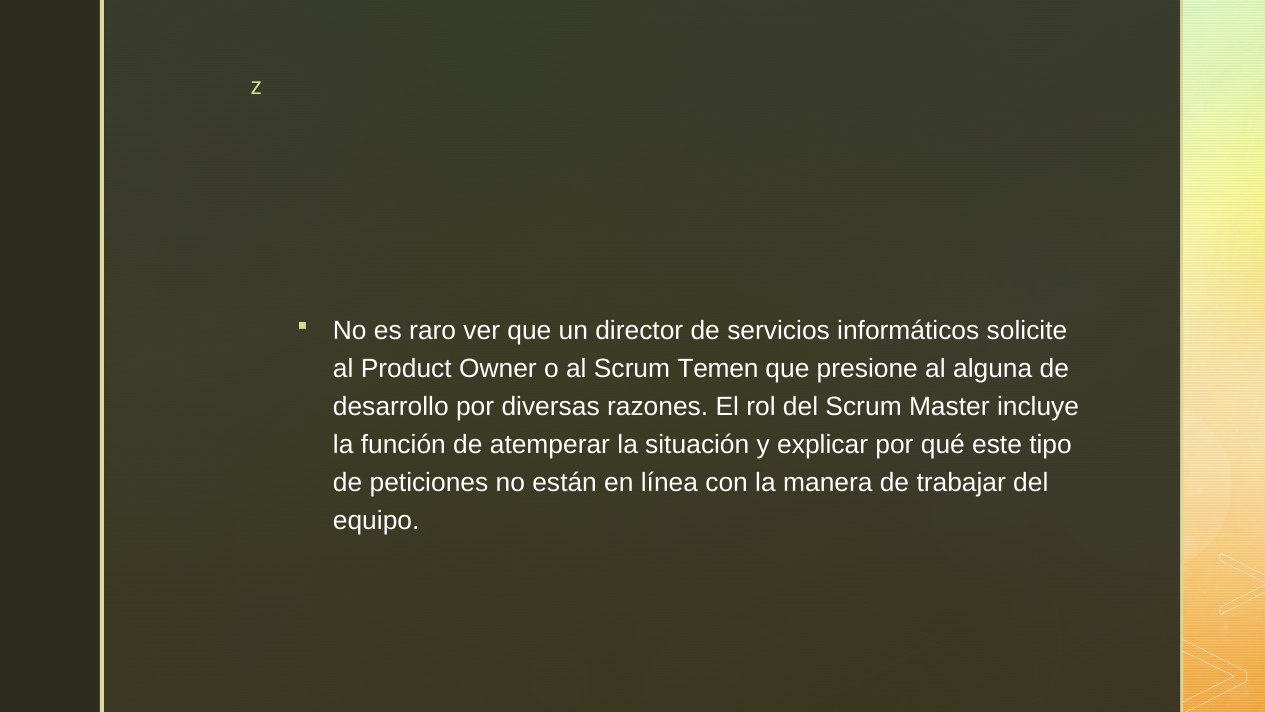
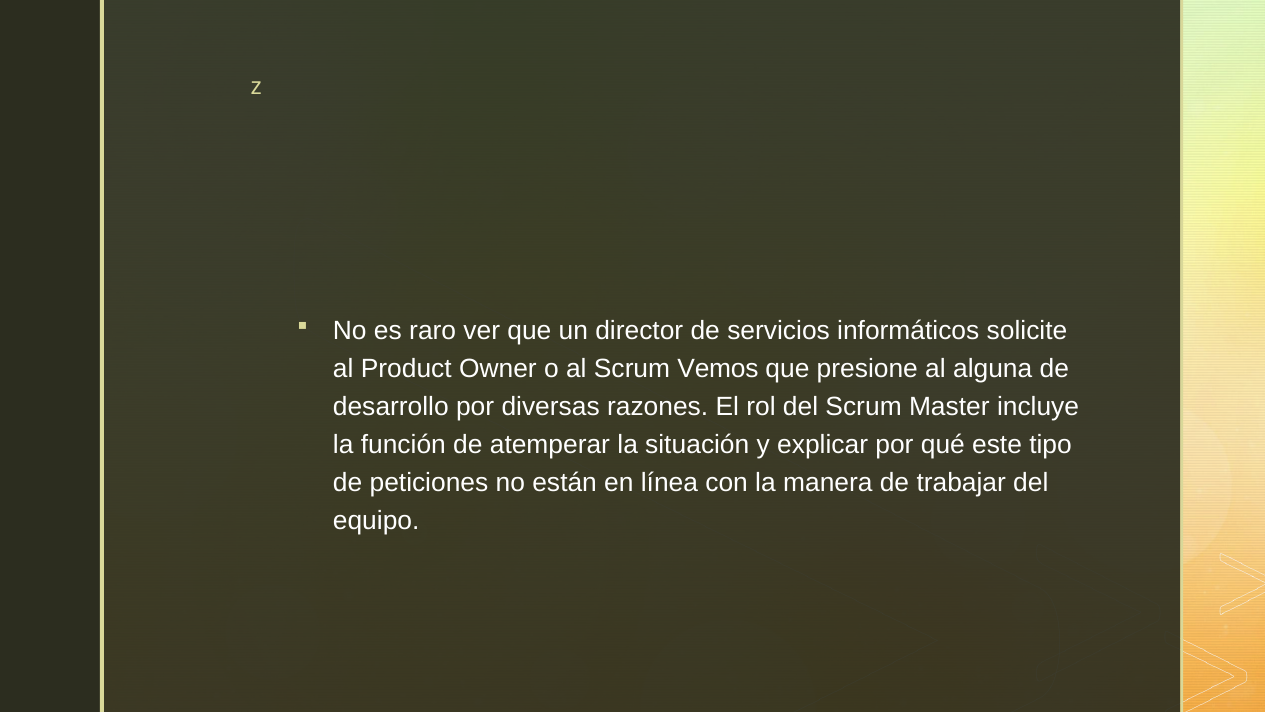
Temen: Temen -> Vemos (718, 368)
